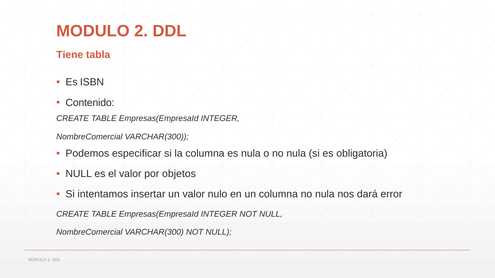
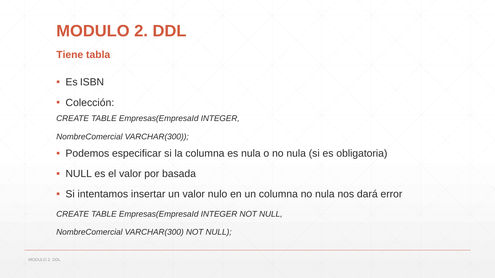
Contenido: Contenido -> Colección (90, 103)
objetos: objetos -> basada (179, 174)
